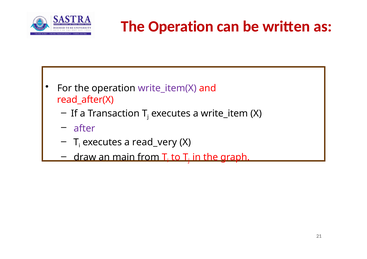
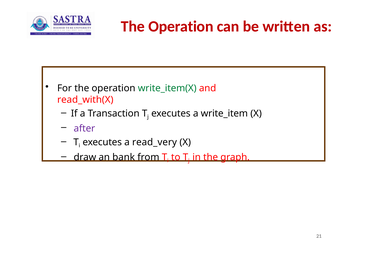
write_item(X colour: purple -> green (167, 88)
read_after(X: read_after(X -> read_with(X (85, 100)
main: main -> bank (124, 157)
